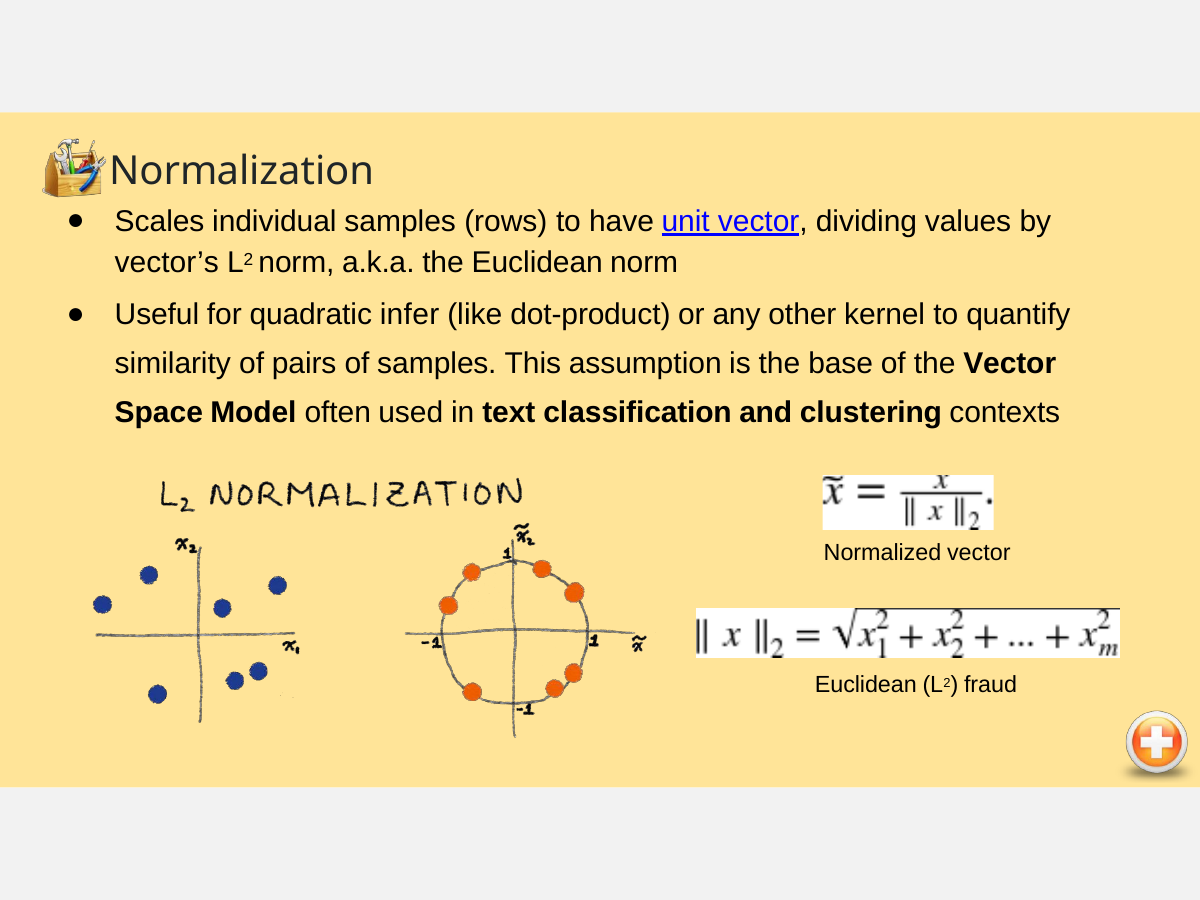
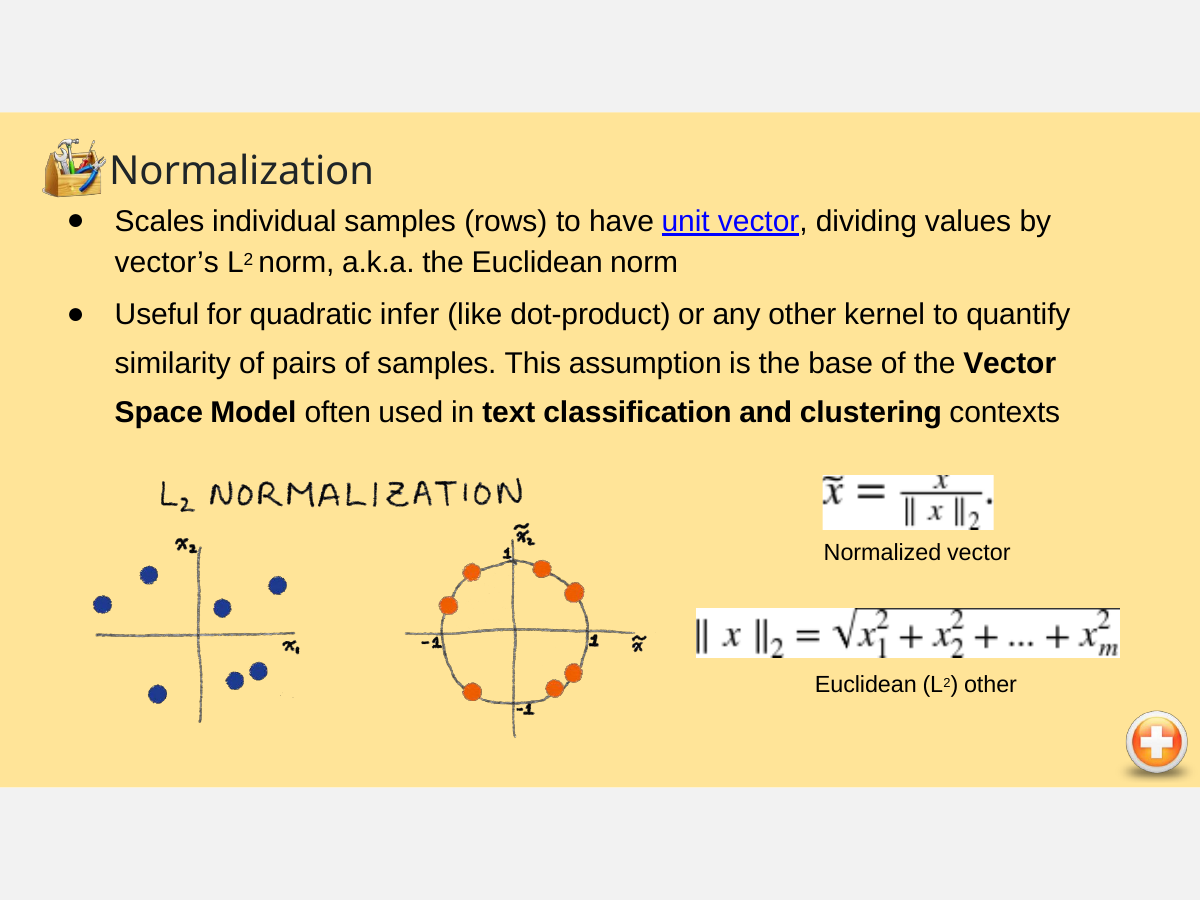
L2 fraud: fraud -> other (991, 685)
